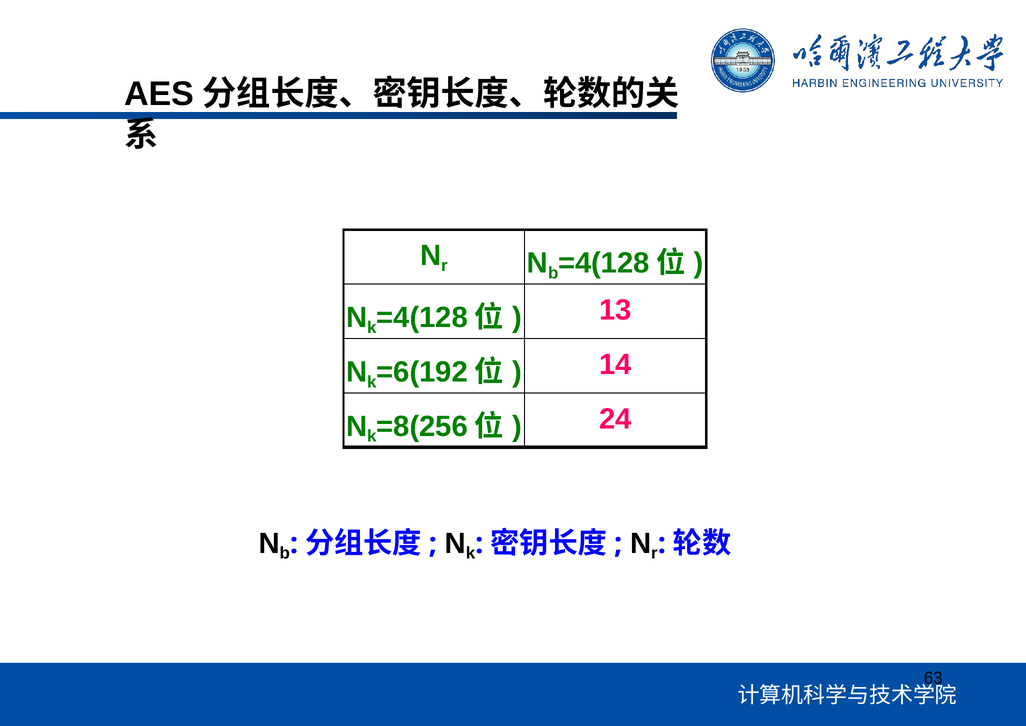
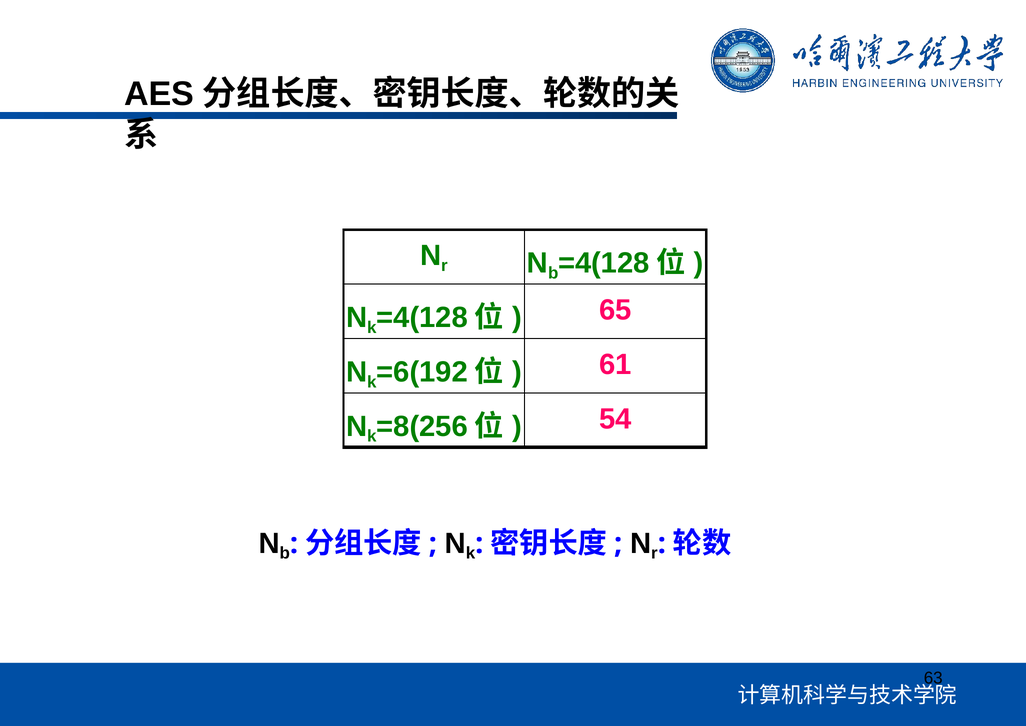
13: 13 -> 65 (615, 310)
14: 14 -> 61 (615, 364)
24: 24 -> 54 (615, 419)
